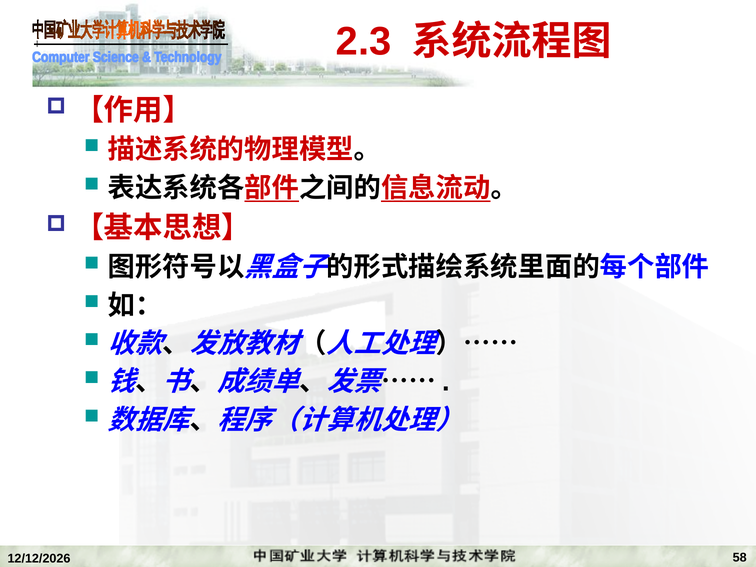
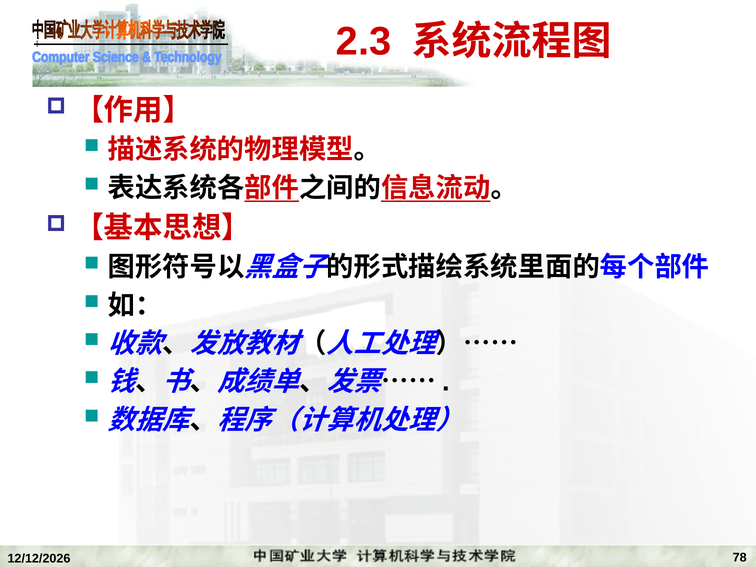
58: 58 -> 78 (740, 558)
